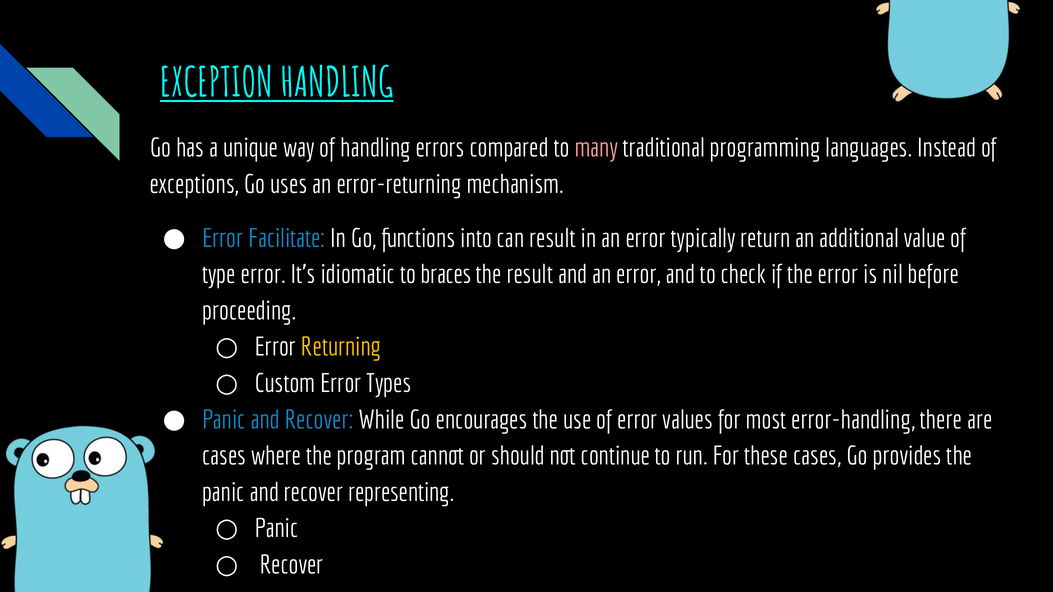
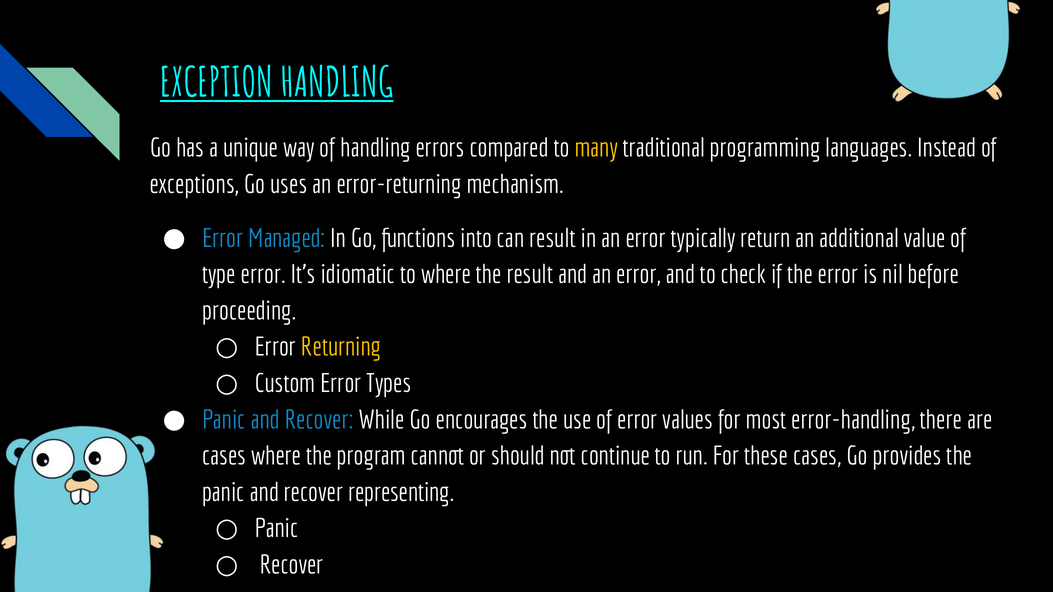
many colour: pink -> yellow (596, 148)
Facilitate: Facilitate -> Managed (287, 239)
to braces: braces -> where (446, 275)
